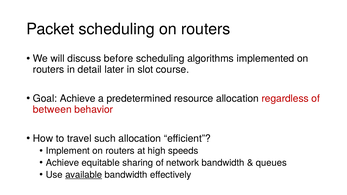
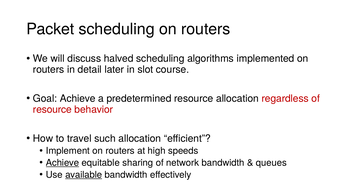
before: before -> halved (119, 59)
between: between -> resource (52, 110)
Achieve underline: none -> present (63, 163)
